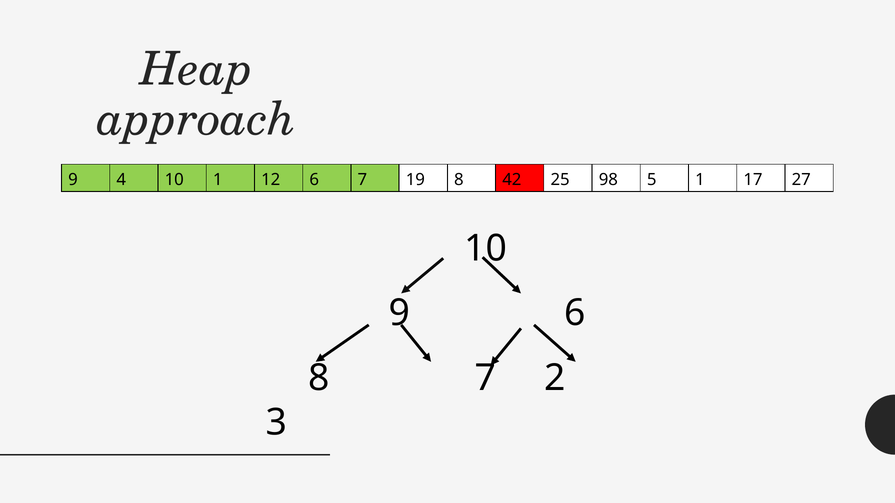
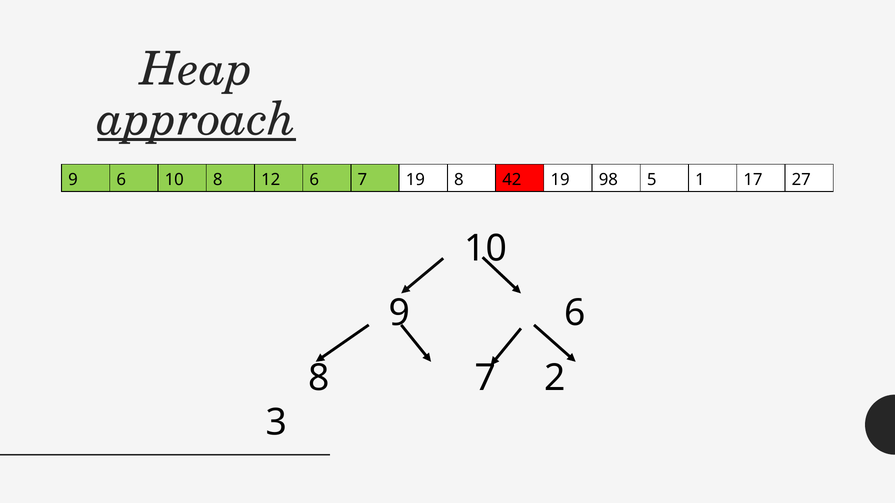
approach underline: none -> present (197, 120)
4: 4 -> 6 (121, 180)
10 1: 1 -> 8 (218, 180)
42 25: 25 -> 19 (560, 180)
